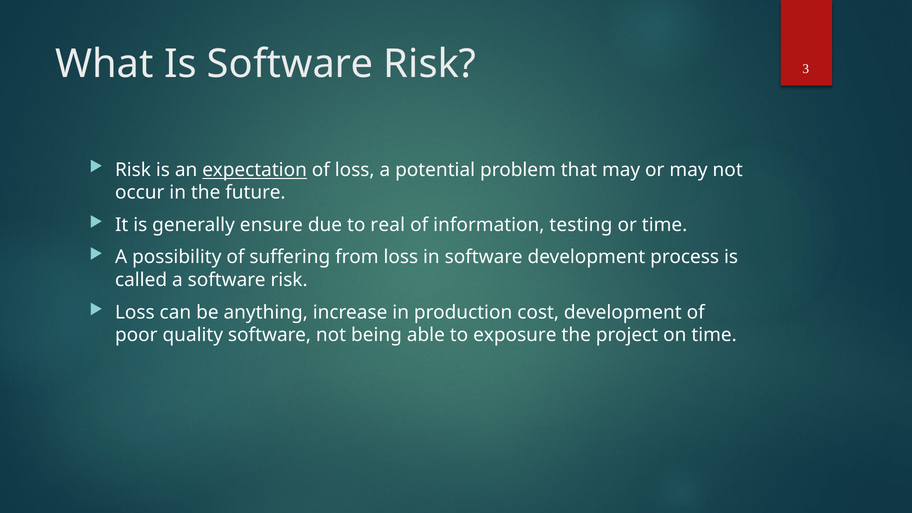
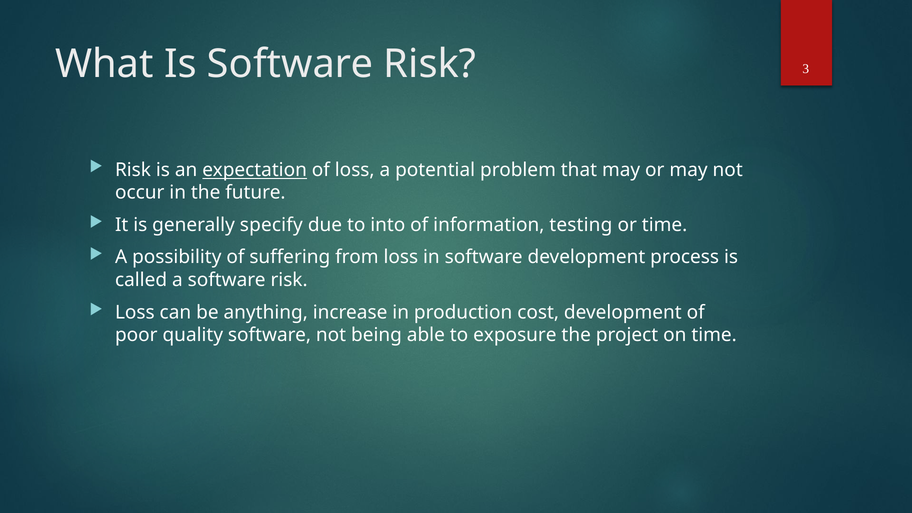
ensure: ensure -> specify (271, 225)
real: real -> into (388, 225)
